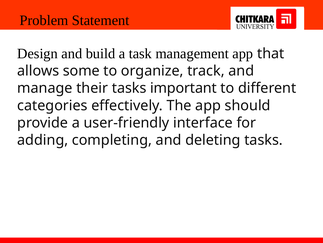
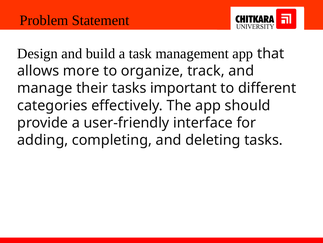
some: some -> more (81, 71)
